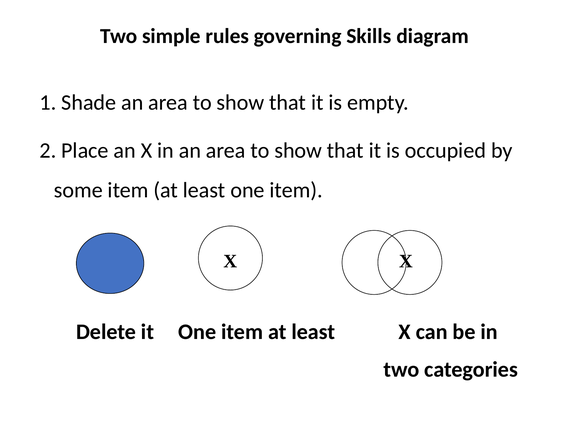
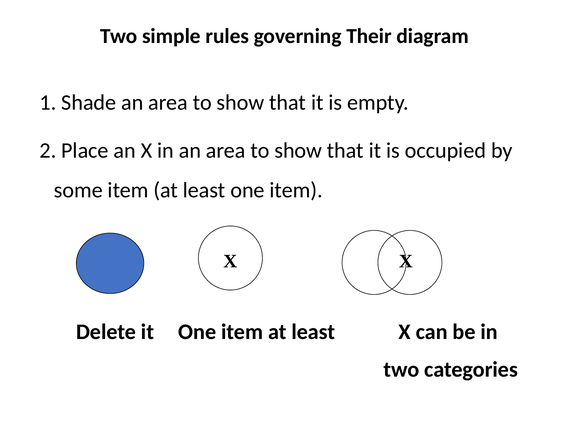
Skills: Skills -> Their (369, 36)
